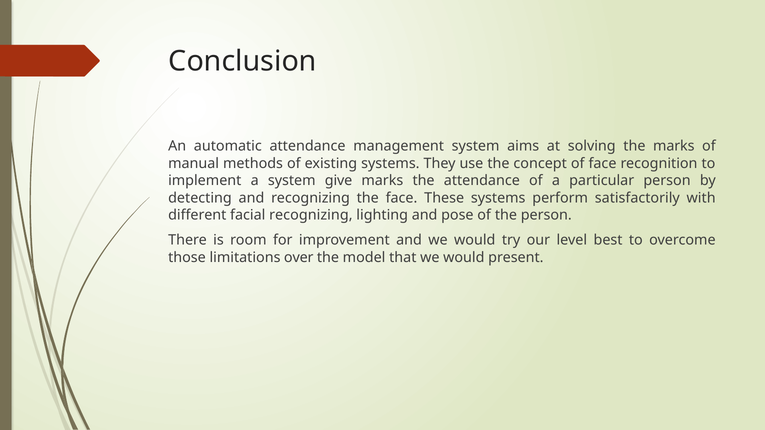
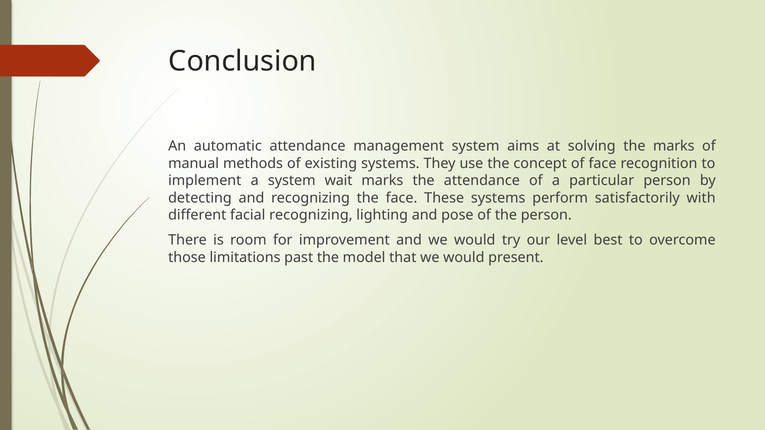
give: give -> wait (339, 181)
over: over -> past (299, 258)
